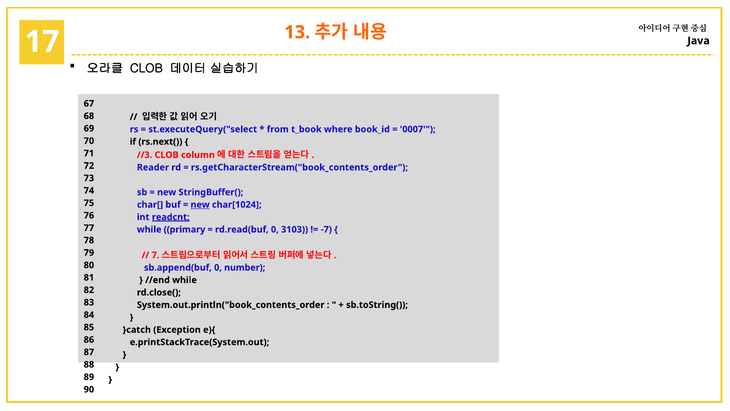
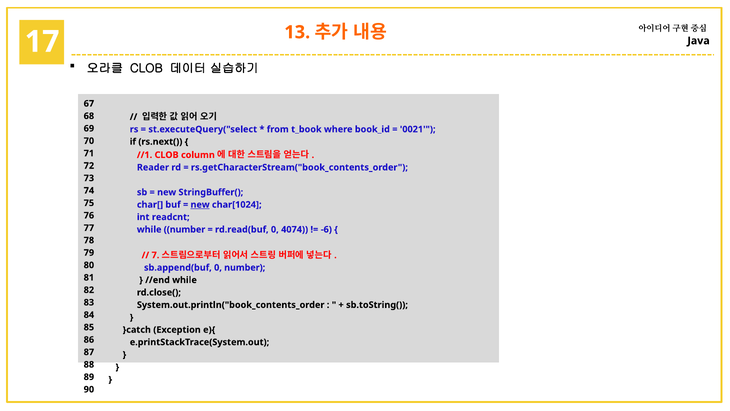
0007: 0007 -> 0021 (418, 129)
//3: //3 -> //1 (145, 155)
readcnt underline: present -> none (171, 217)
while primary: primary -> number (185, 229)
3103: 3103 -> 4074 (295, 229)
-7: -7 -> -6 (326, 229)
